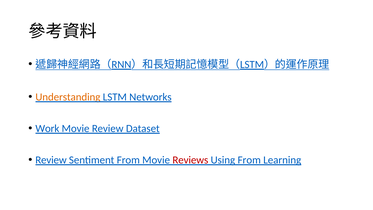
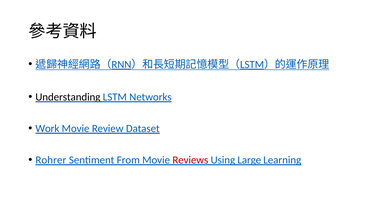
Understanding colour: orange -> black (68, 97)
Review: Review -> Rohrer (51, 160)
Using From: From -> Large (249, 160)
